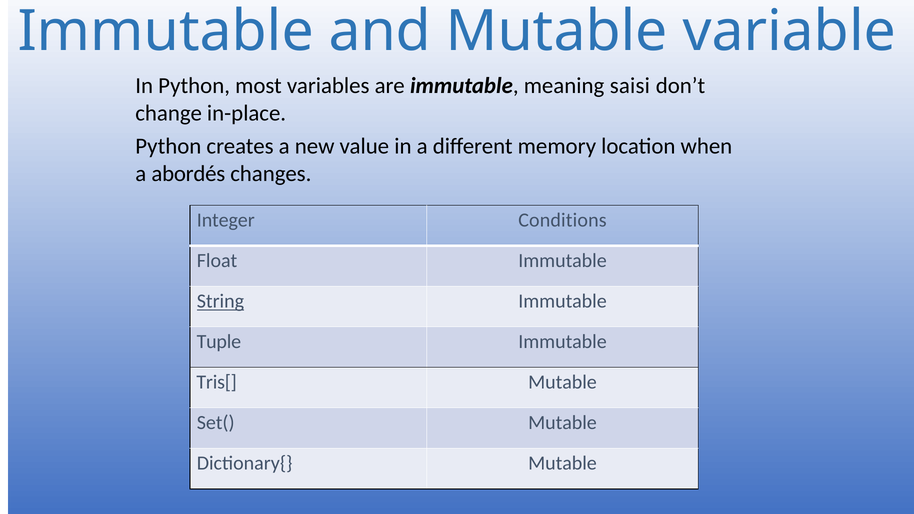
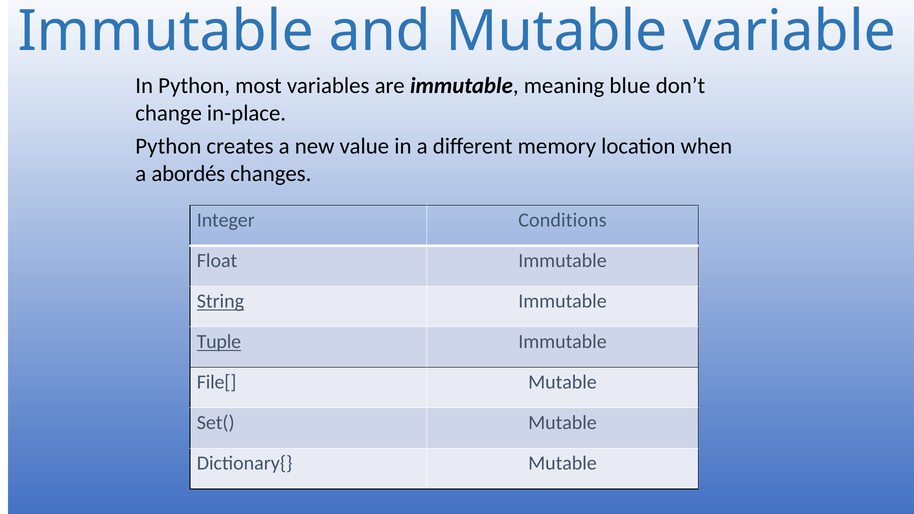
saisi: saisi -> blue (630, 86)
Tuple underline: none -> present (219, 342)
Tris[: Tris[ -> File[ (217, 382)
